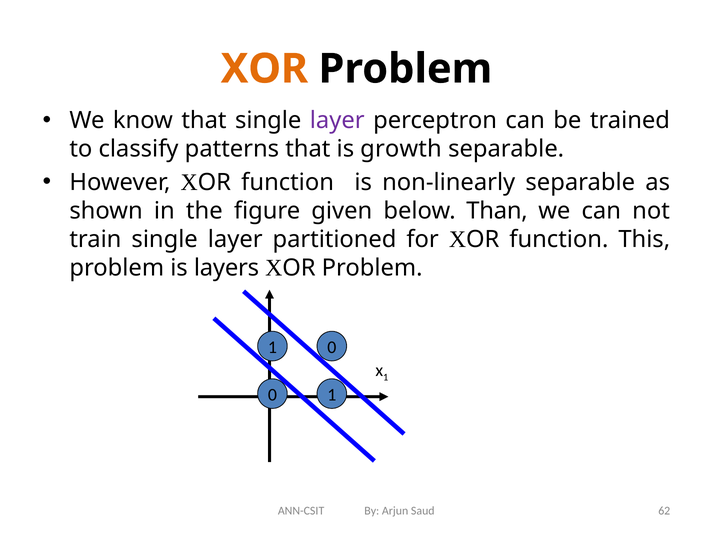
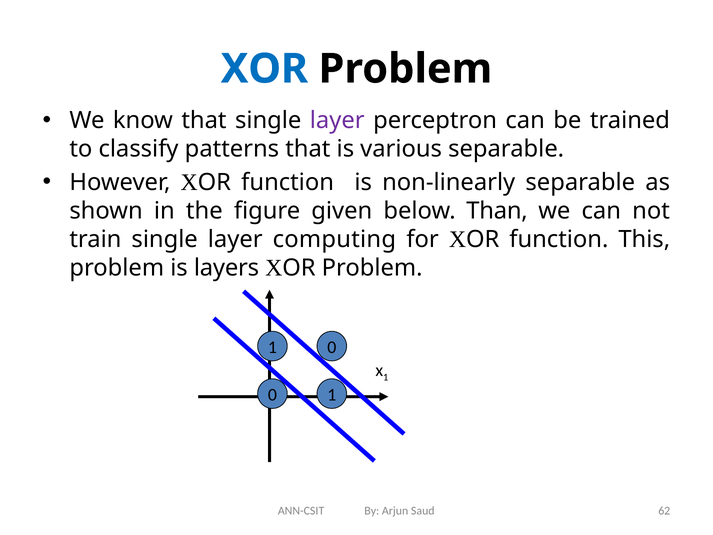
XOR colour: orange -> blue (264, 69)
growth: growth -> various (401, 149)
partitioned: partitioned -> computing (334, 239)
